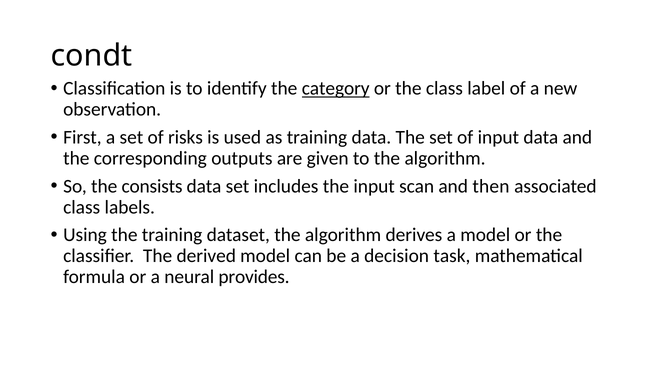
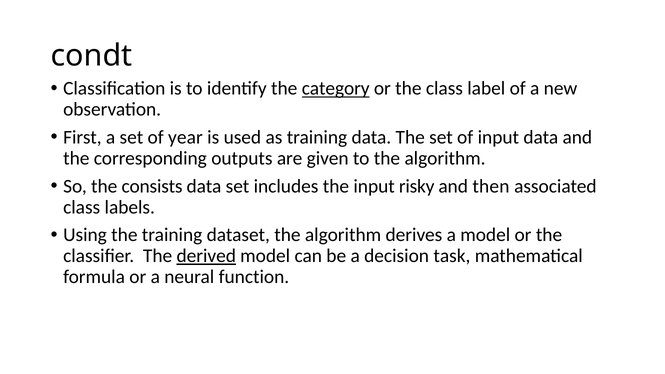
risks: risks -> year (185, 137)
scan: scan -> risky (417, 186)
derived underline: none -> present (206, 256)
provides: provides -> function (254, 277)
